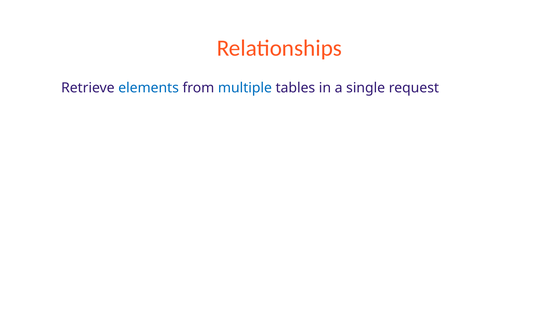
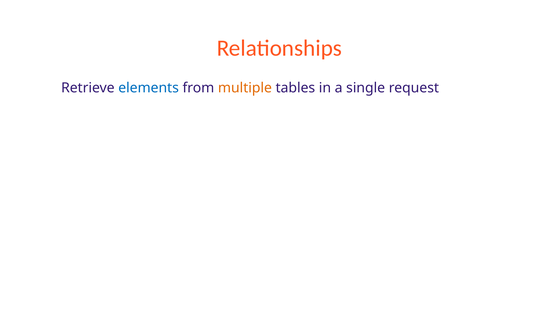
multiple colour: blue -> orange (245, 88)
